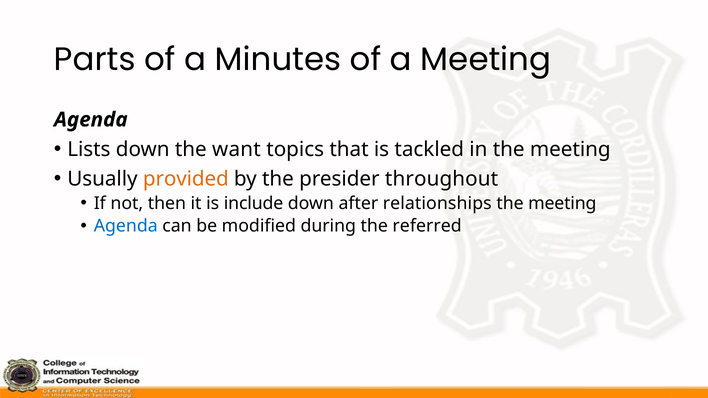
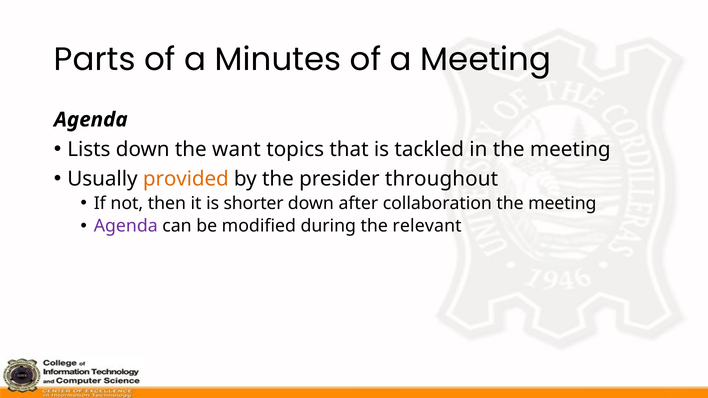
include: include -> shorter (254, 203)
relationships: relationships -> collaboration (437, 203)
Agenda colour: blue -> purple (126, 226)
referred: referred -> relevant (427, 226)
